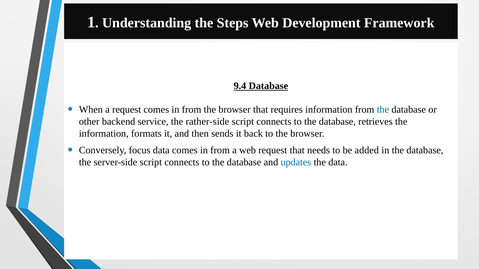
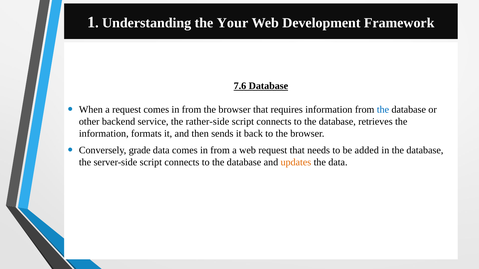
Steps: Steps -> Your (232, 23)
9.4: 9.4 -> 7.6 (240, 86)
focus: focus -> grade (140, 151)
updates colour: blue -> orange (296, 163)
